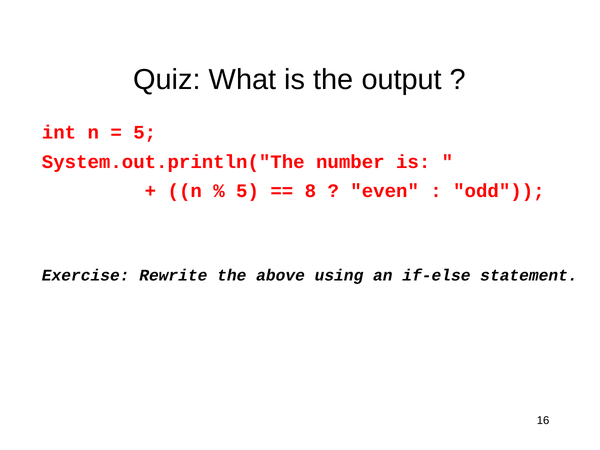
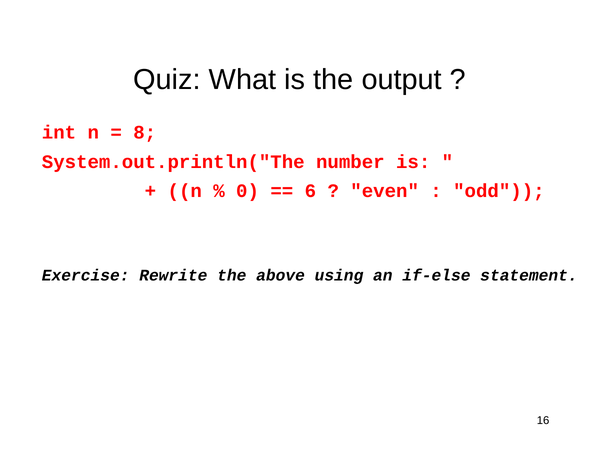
5: 5 -> 8 (145, 132)
5: 5 -> 0 (248, 191)
8: 8 -> 6 (310, 191)
